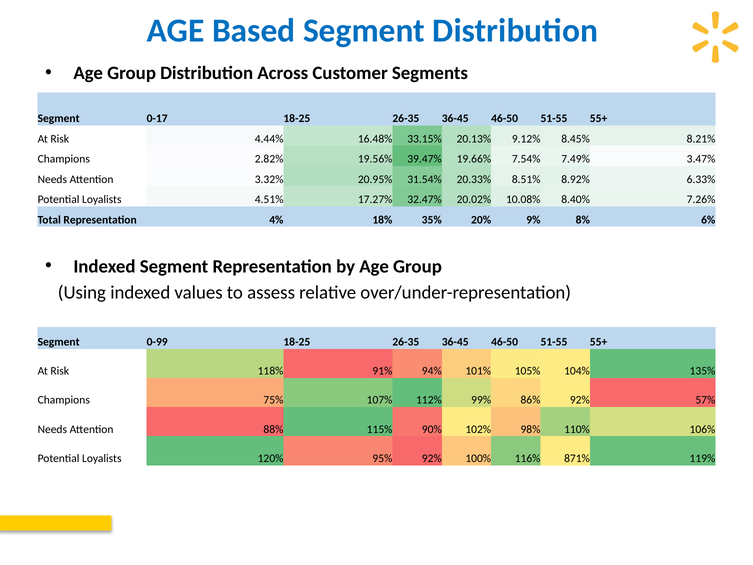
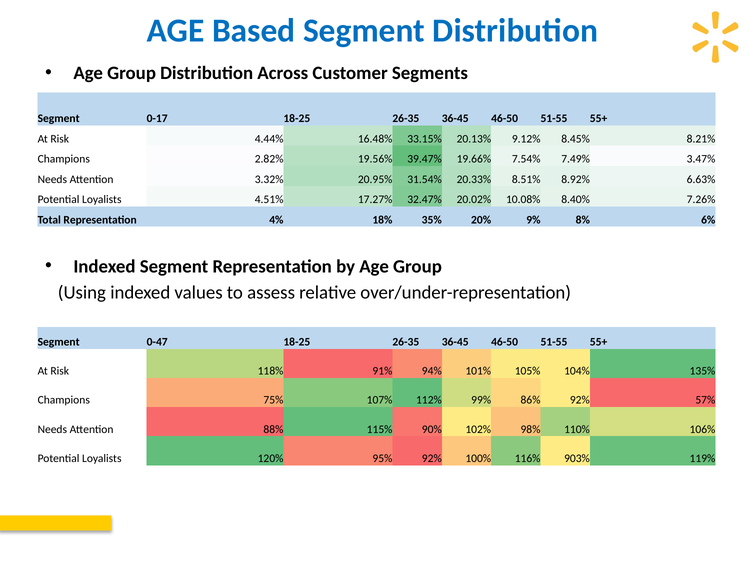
6.33%: 6.33% -> 6.63% (701, 179)
0-99: 0-99 -> 0-47 (157, 342)
871%: 871% -> 903% (577, 458)
